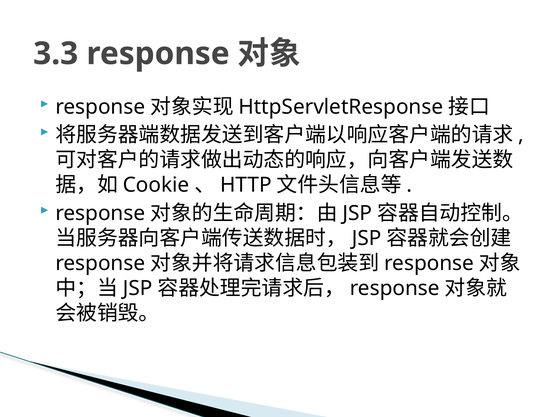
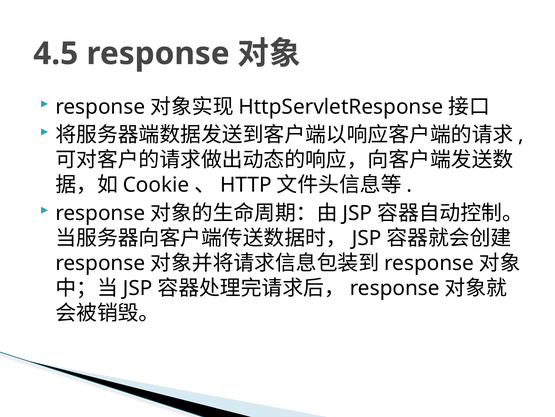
3.3: 3.3 -> 4.5 (56, 54)
